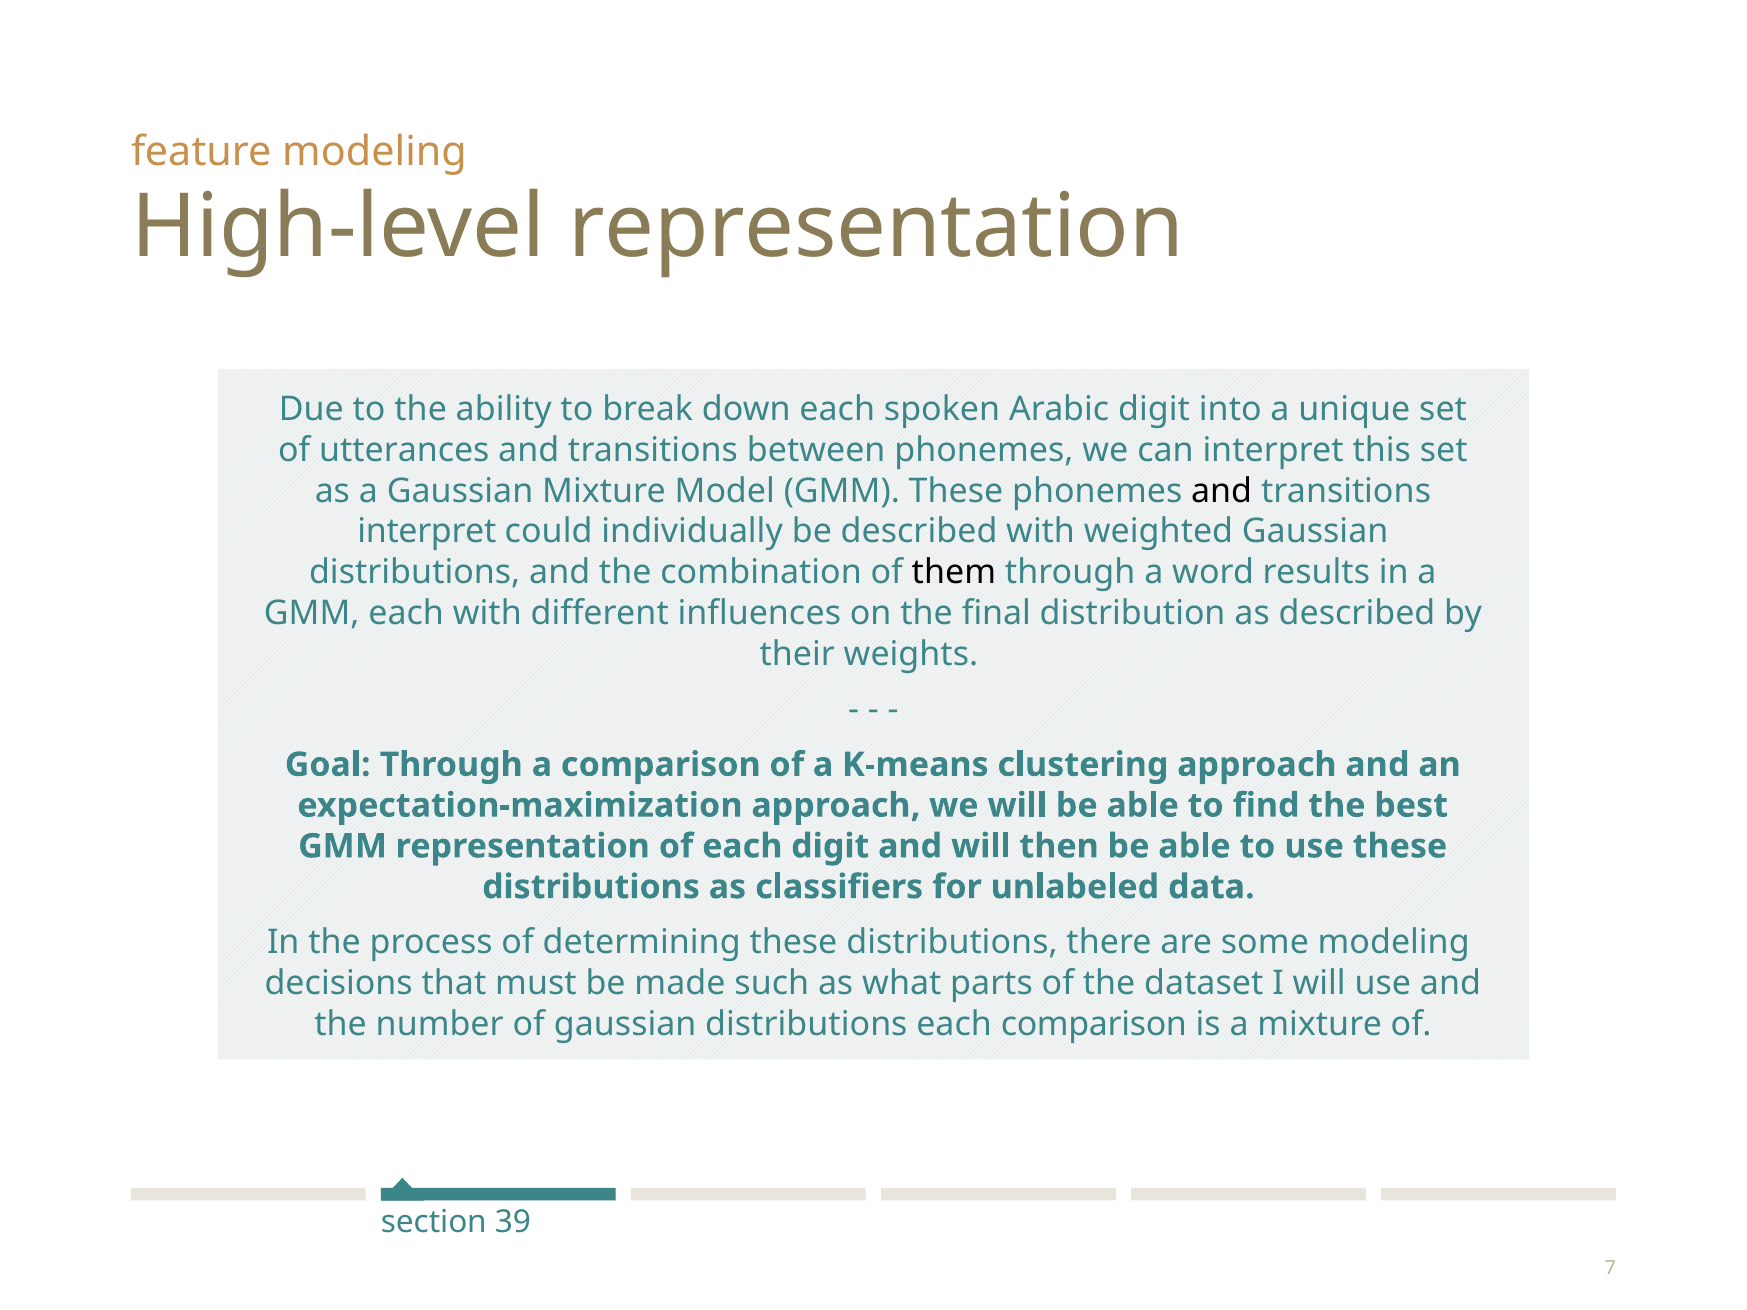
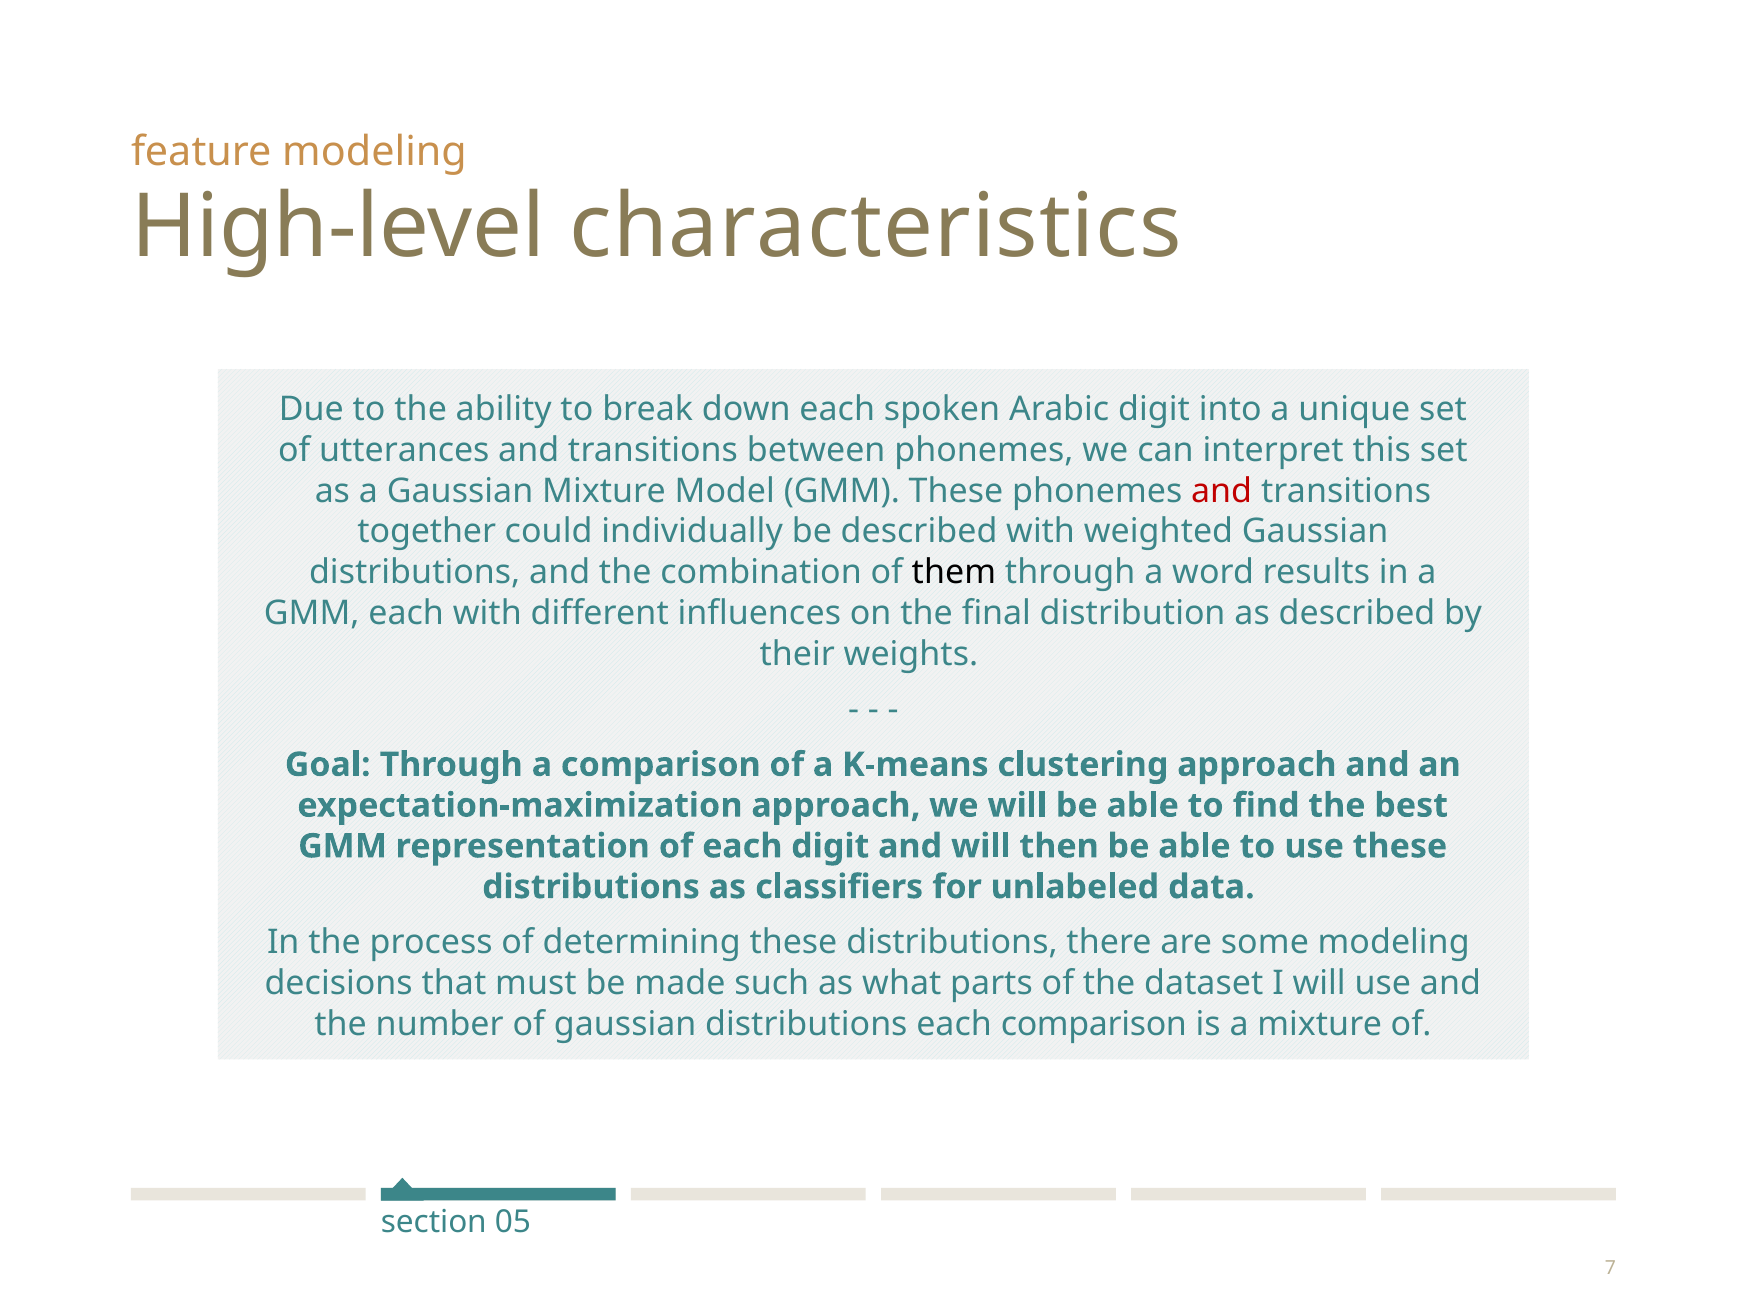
High-level representation: representation -> characteristics (876, 227)
and colour: black -> red (1222, 491)
interpret: interpret -> together (427, 532)
39: 39 -> 05 (513, 1222)
